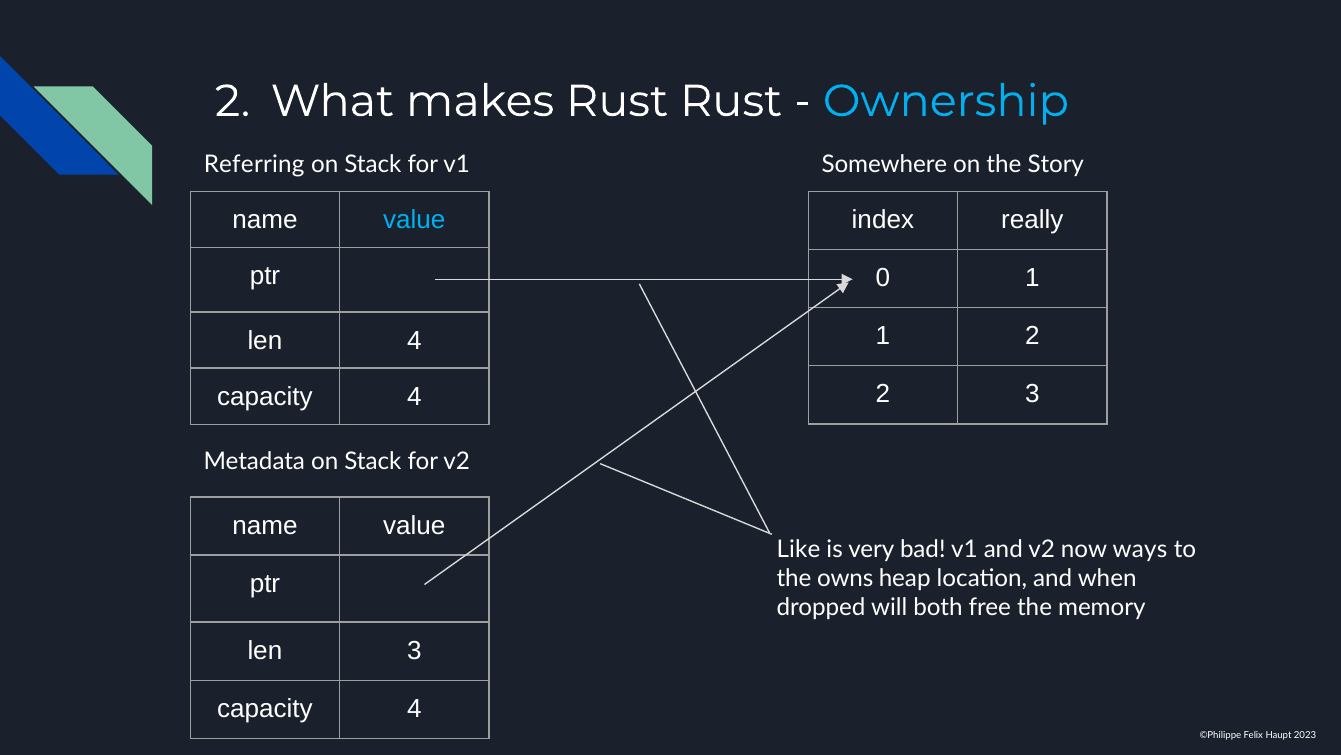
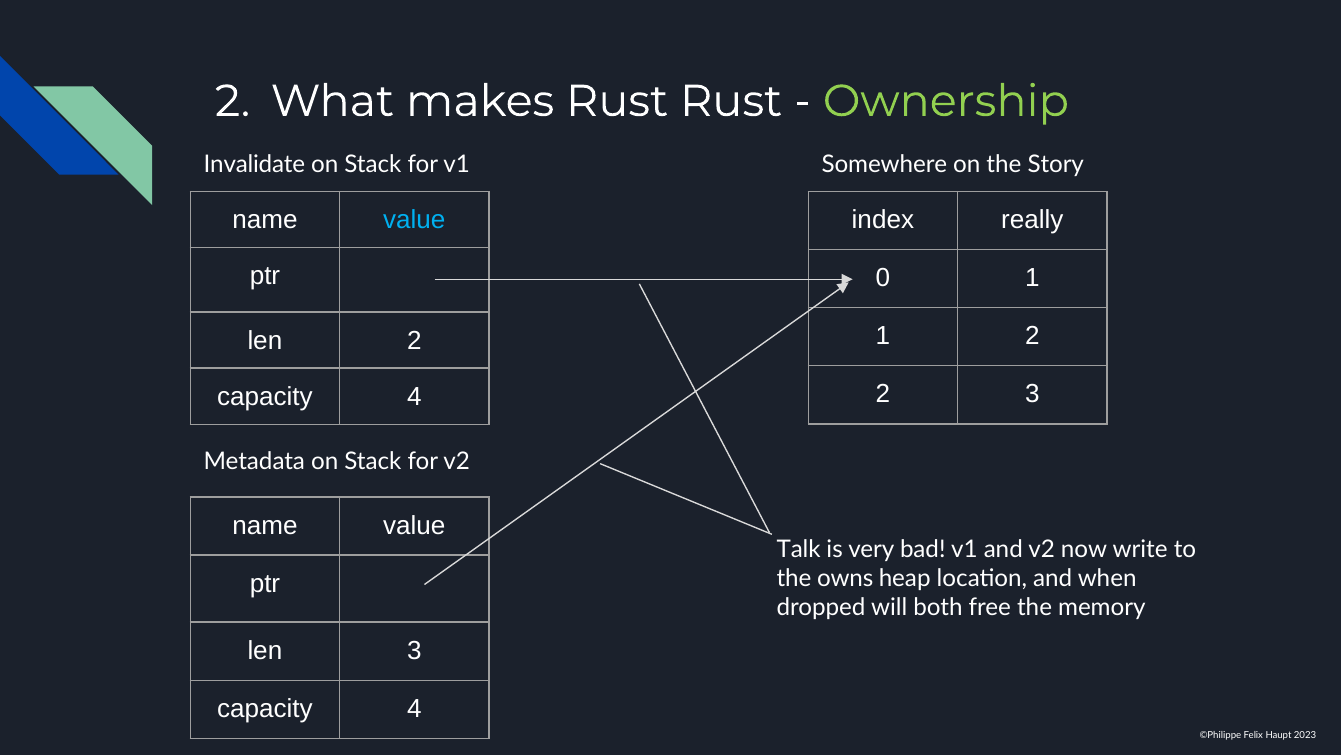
Ownership colour: light blue -> light green (946, 101)
Referring: Referring -> Invalidate (254, 164)
len 4: 4 -> 2 (414, 340)
Like: Like -> Talk (799, 549)
ways: ways -> write (1140, 549)
